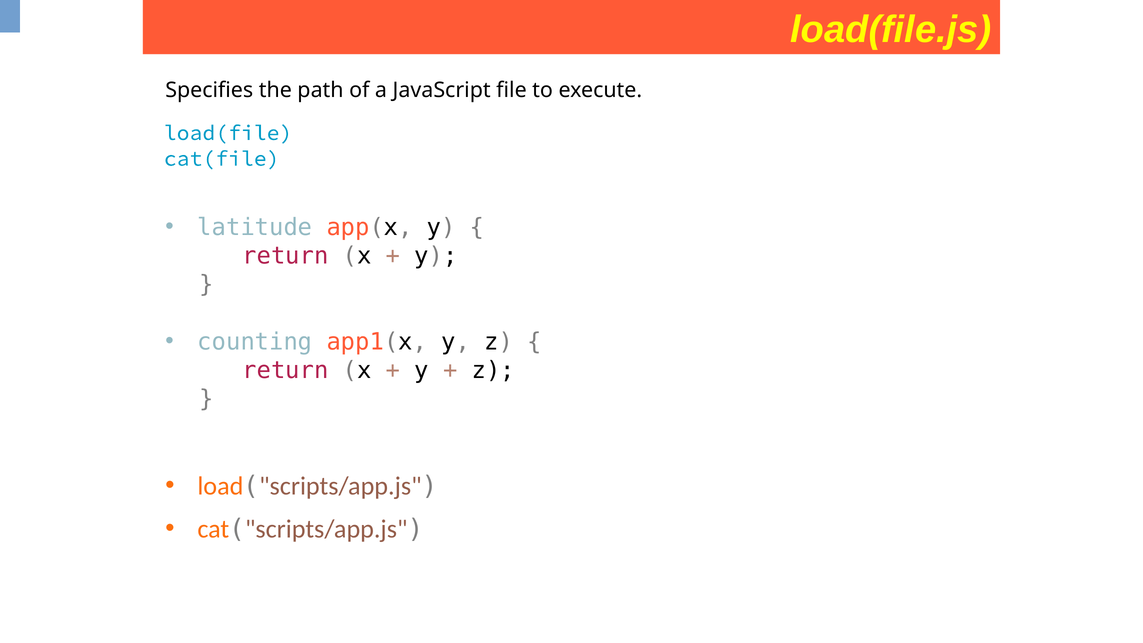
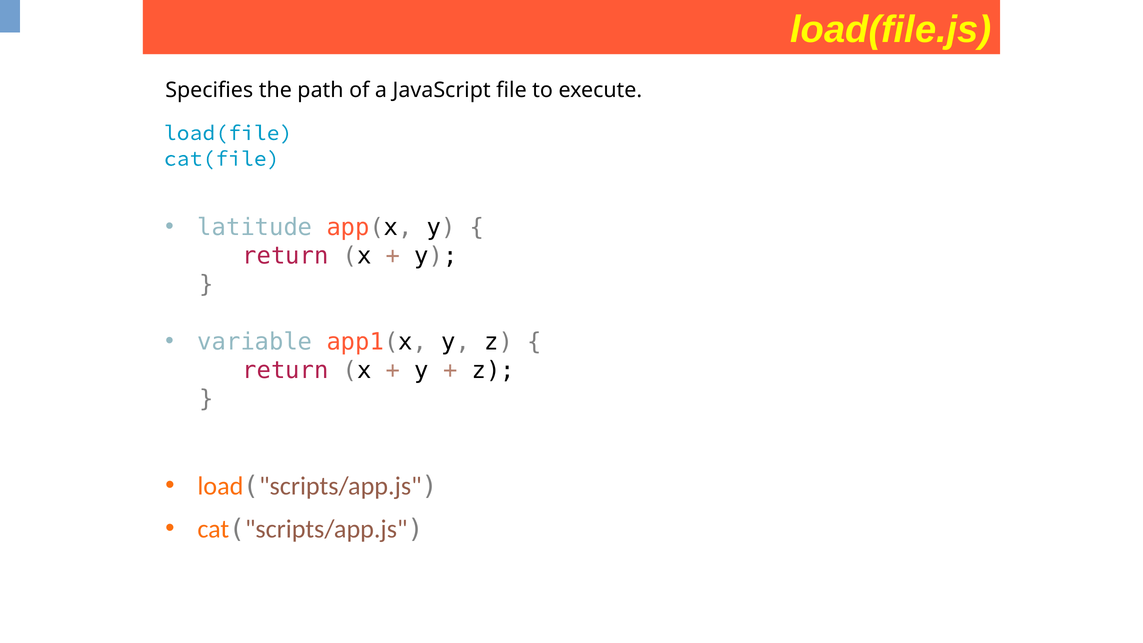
counting: counting -> variable (255, 342)
